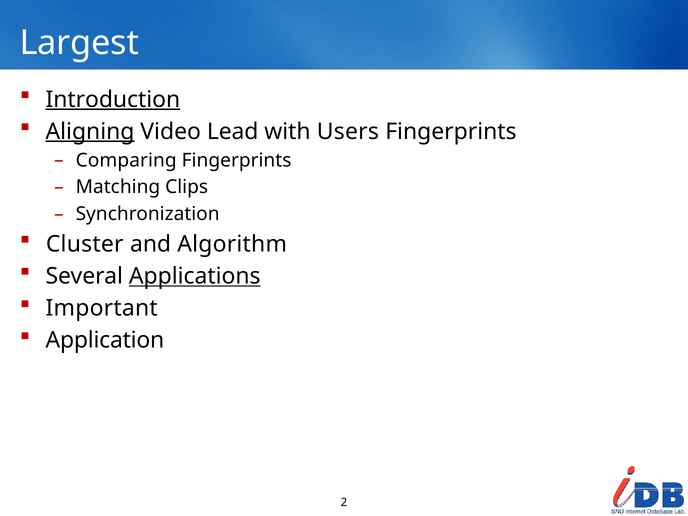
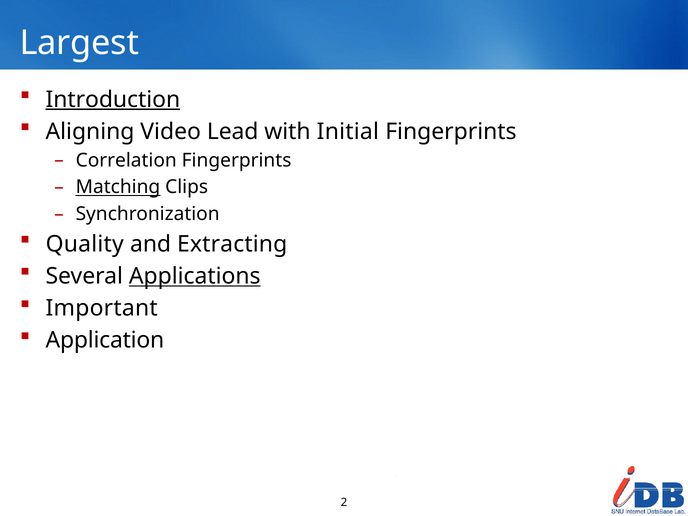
Aligning underline: present -> none (90, 132)
Users: Users -> Initial (348, 132)
Comparing: Comparing -> Correlation (126, 160)
Matching underline: none -> present (118, 187)
Cluster: Cluster -> Quality (85, 244)
Algorithm: Algorithm -> Extracting (232, 244)
